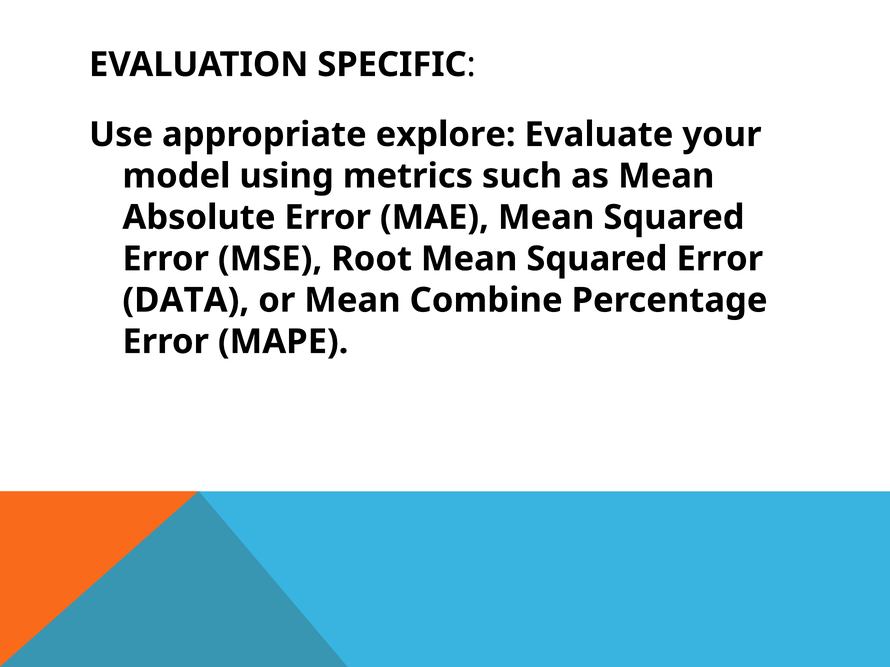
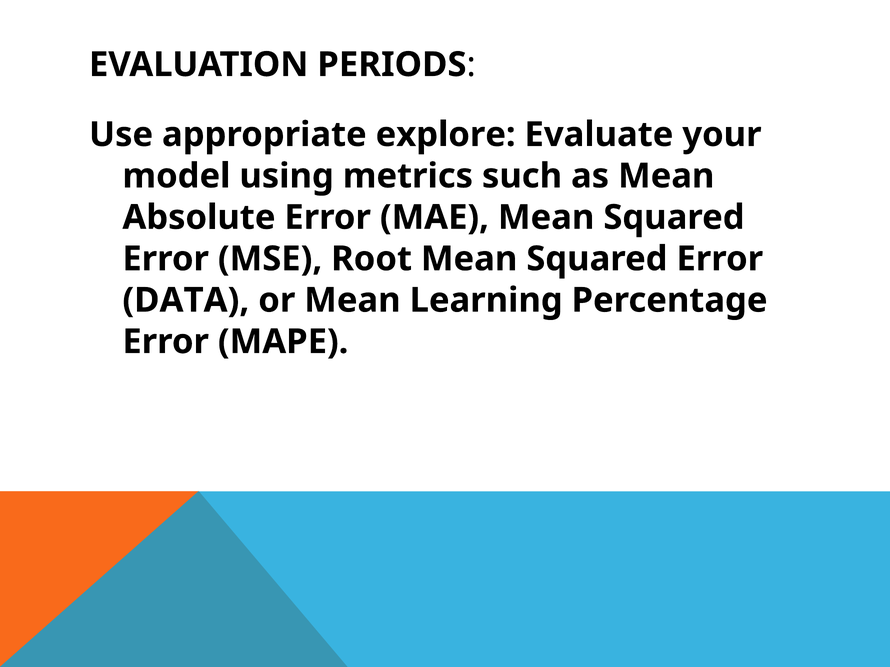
SPECIFIC: SPECIFIC -> PERIODS (392, 65)
Combine: Combine -> Learning (486, 300)
